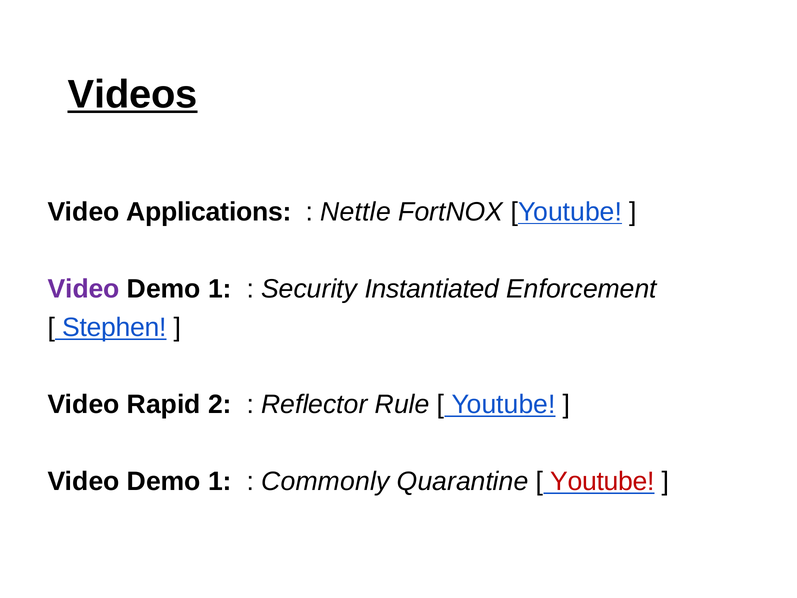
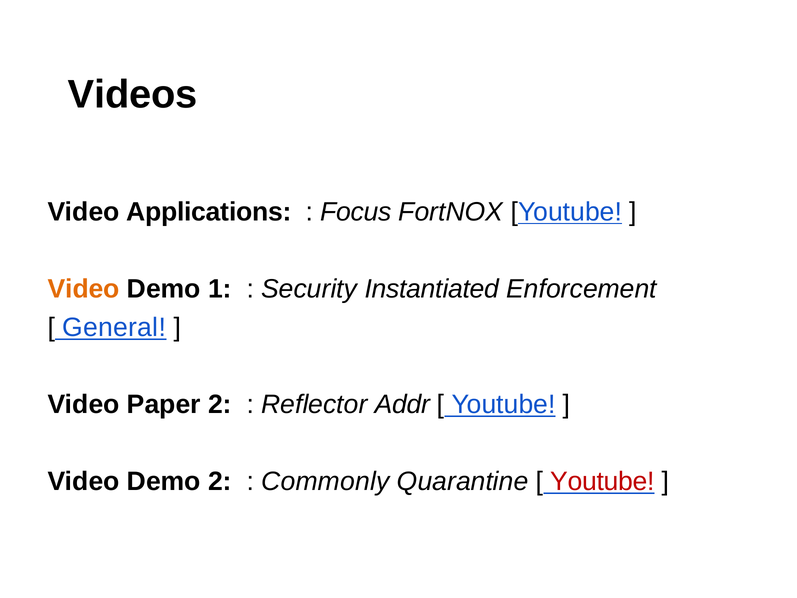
Videos underline: present -> none (133, 94)
Nettle: Nettle -> Focus (356, 212)
Video colour: purple -> orange (84, 289)
Stephen: Stephen -> General (114, 327)
Rapid: Rapid -> Paper (164, 404)
Rule: Rule -> Addr (402, 404)
1: 1 -> 2 (220, 481)
